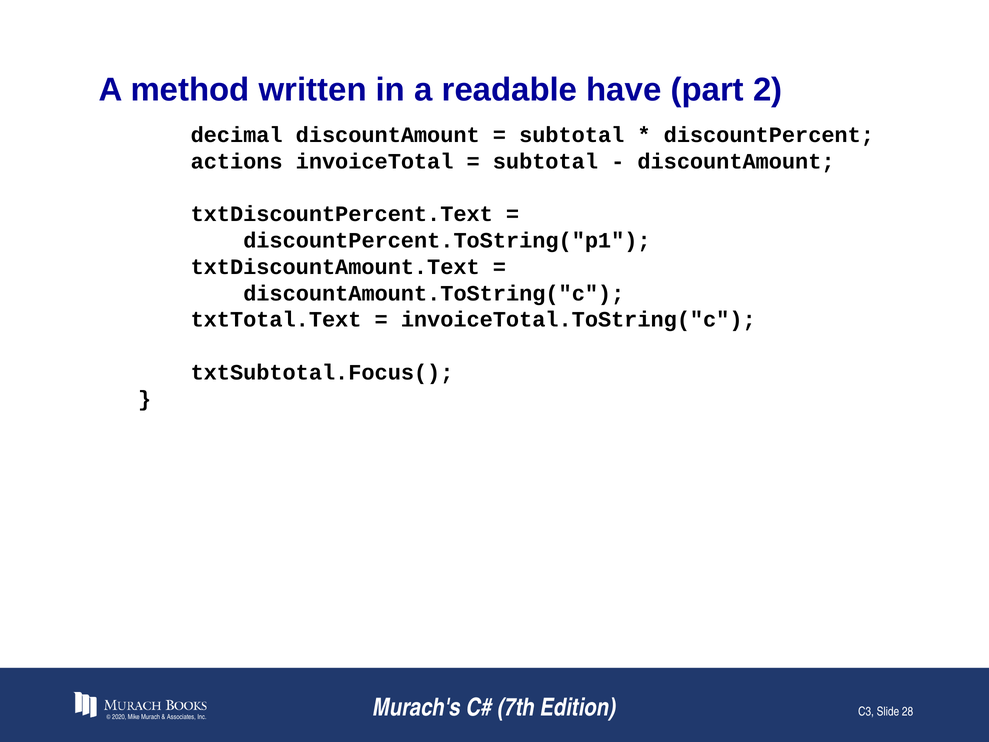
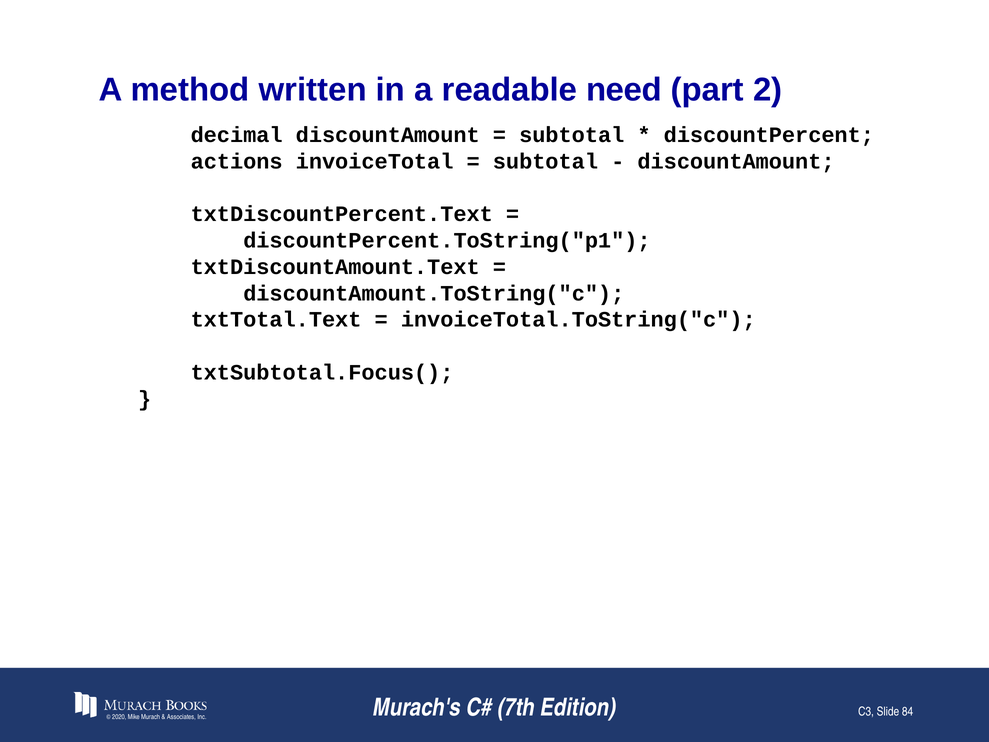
have: have -> need (624, 90)
28: 28 -> 84 (908, 712)
